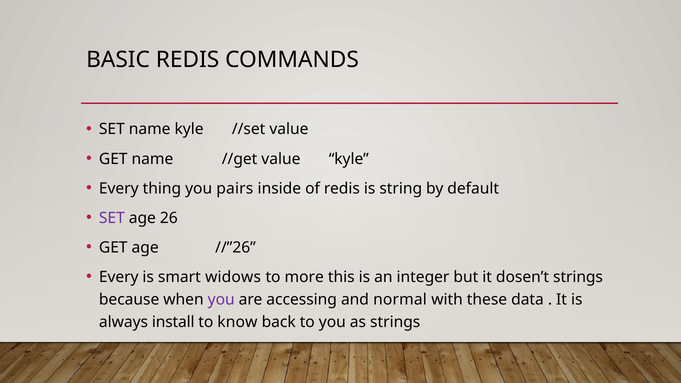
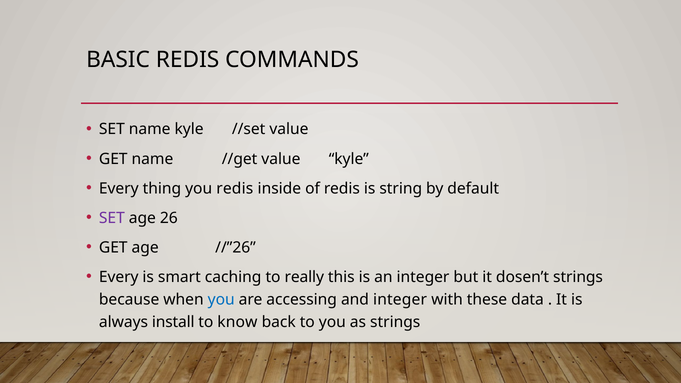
you pairs: pairs -> redis (235, 188)
widows: widows -> caching (233, 277)
more: more -> really (304, 277)
you colour: purple -> blue (221, 300)
and normal: normal -> integer (400, 300)
